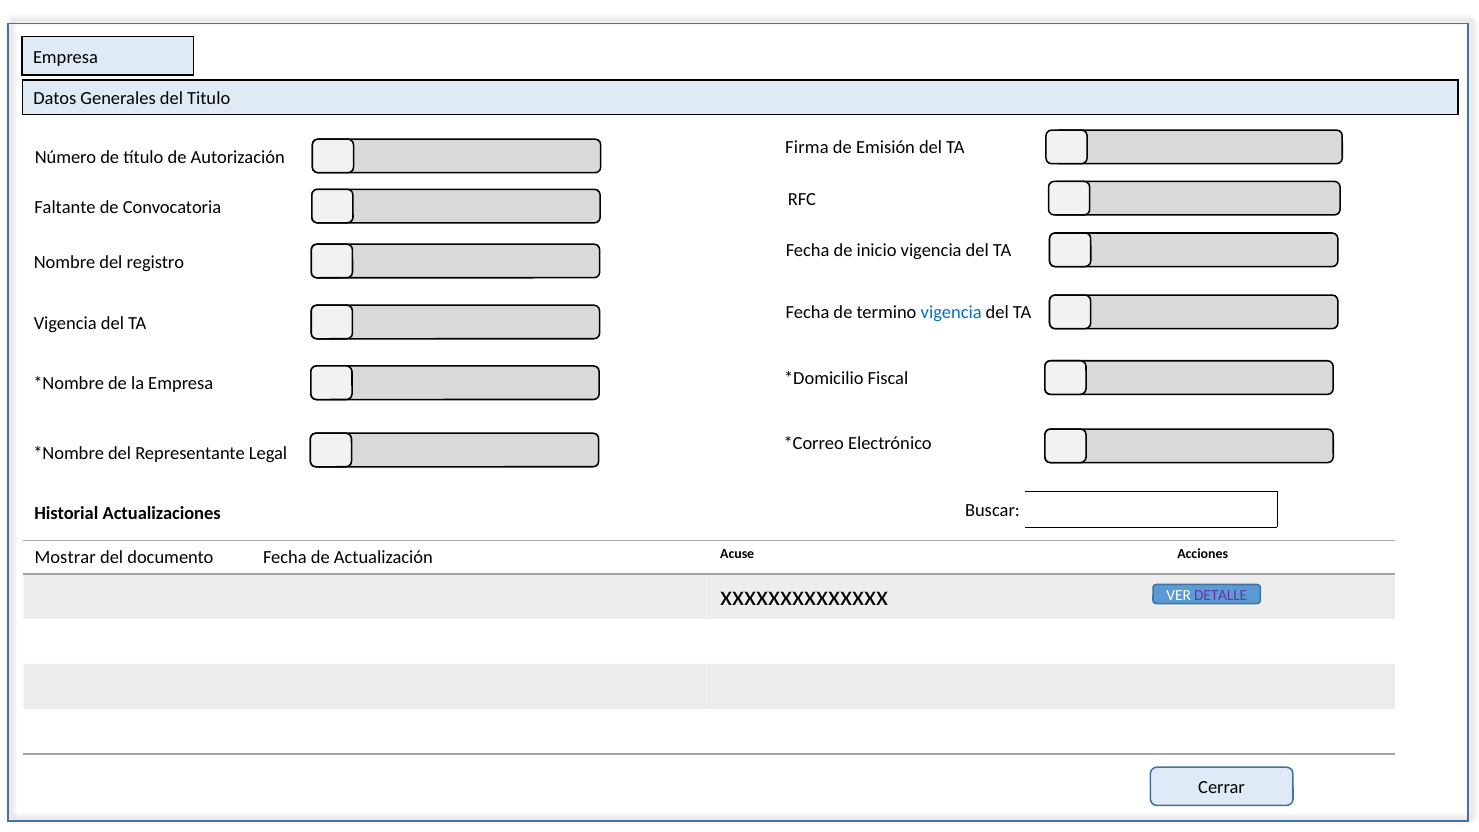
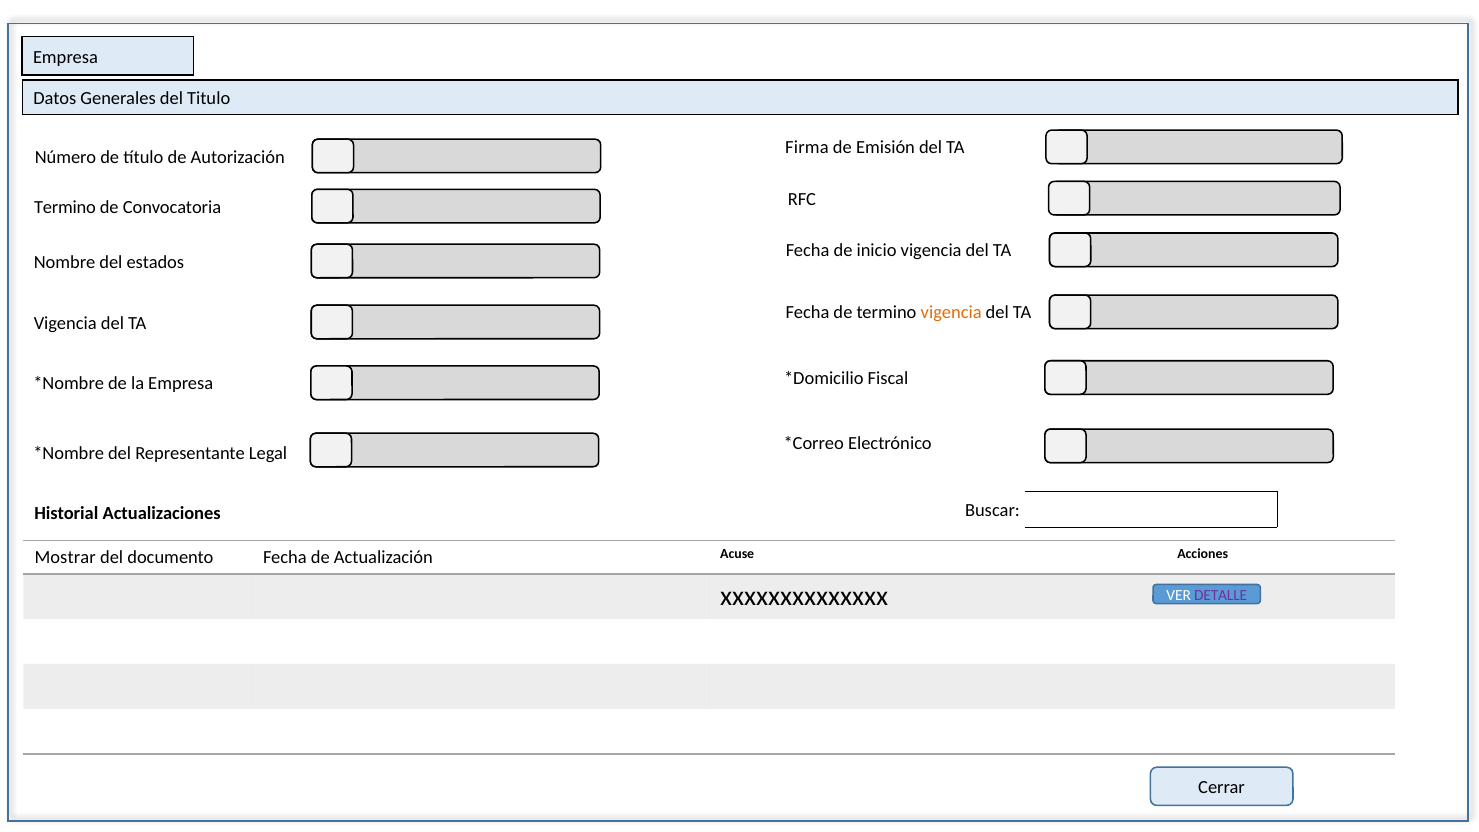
Faltante: Faltante -> Termino (65, 207)
registro: registro -> estados (155, 262)
vigencia colour: blue -> orange (951, 313)
